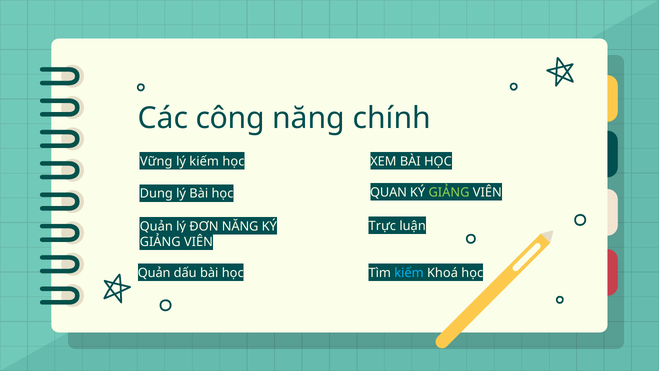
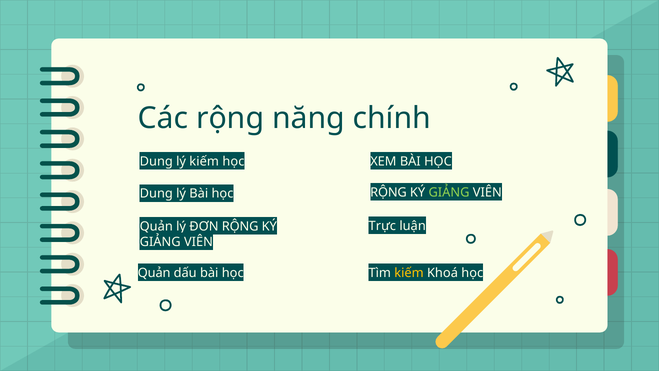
Các công: công -> rộng (230, 118)
Vững: Vững -> Dung (156, 161)
QUAN: QUAN -> RỘNG (388, 193)
NĂNG: NĂNG -> RỘNG (240, 226)
kiếm colour: light blue -> yellow (409, 273)
